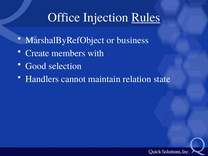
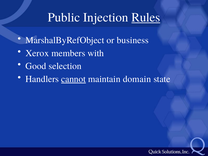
Office: Office -> Public (64, 17)
Create: Create -> Xerox (37, 53)
cannot underline: none -> present (73, 79)
relation: relation -> domain (137, 79)
